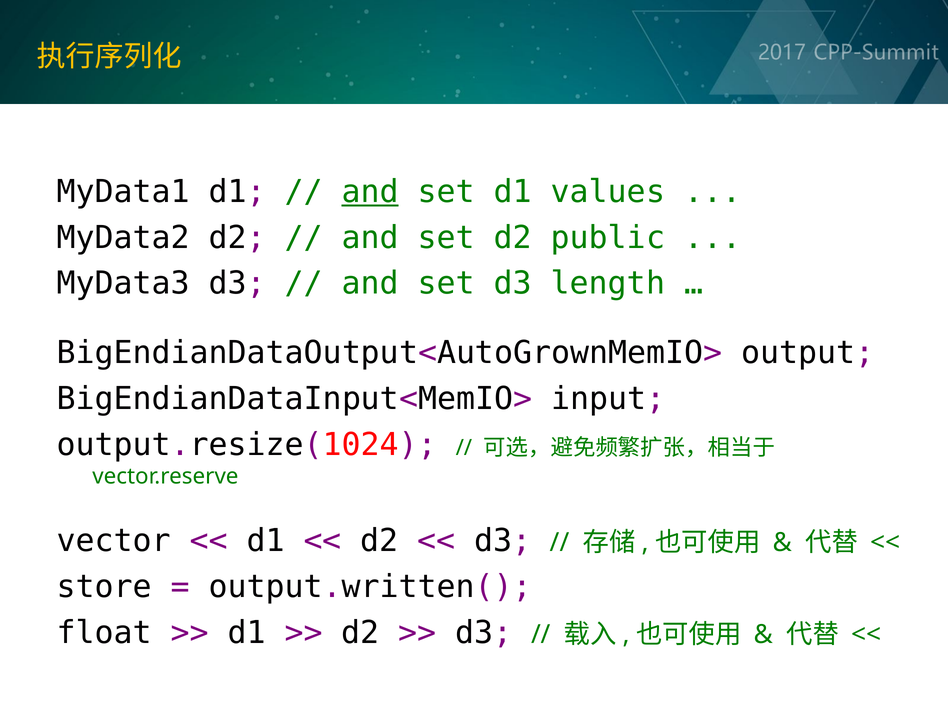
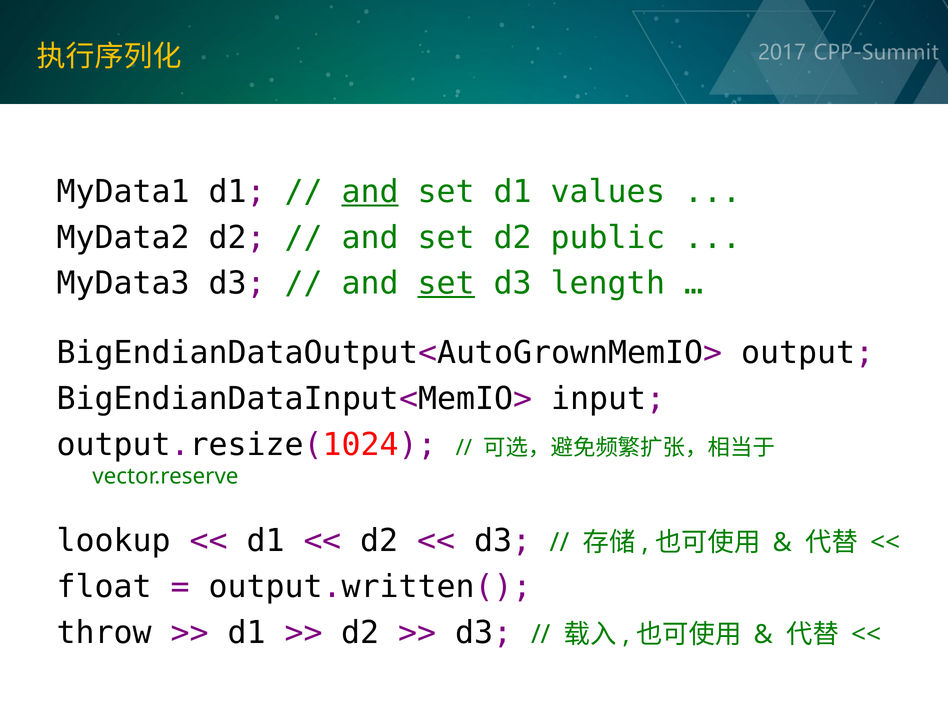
set underline: none -> present (446, 283)
vector: vector -> lookup (114, 541)
store: store -> float (104, 587)
float: float -> throw (104, 633)
